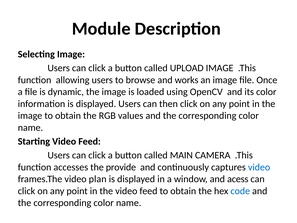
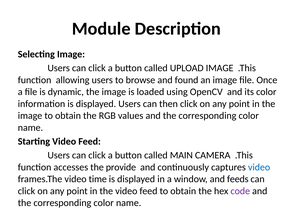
works: works -> found (187, 80)
plan: plan -> time (98, 179)
acess: acess -> feeds (238, 179)
code colour: blue -> purple (240, 191)
